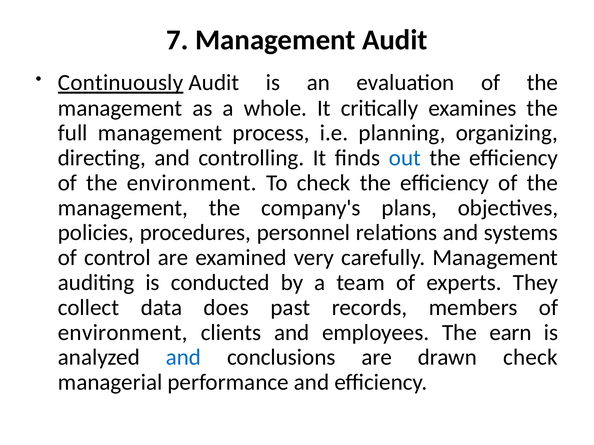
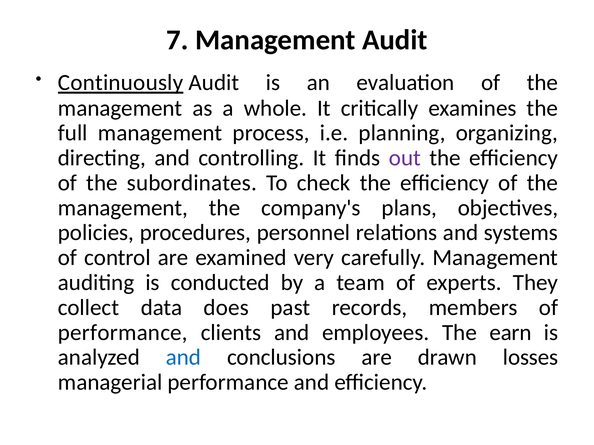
out colour: blue -> purple (405, 158)
the environment: environment -> subordinates (192, 183)
environment: environment -> performance (123, 333)
drawn check: check -> losses (531, 358)
